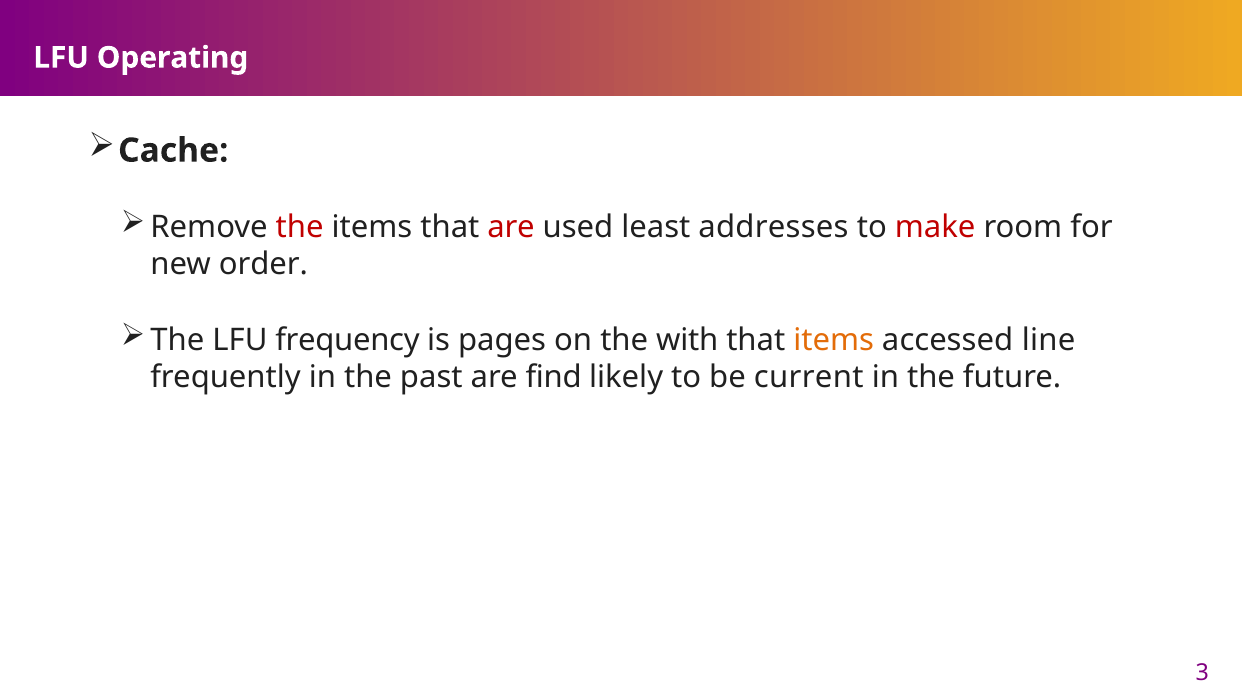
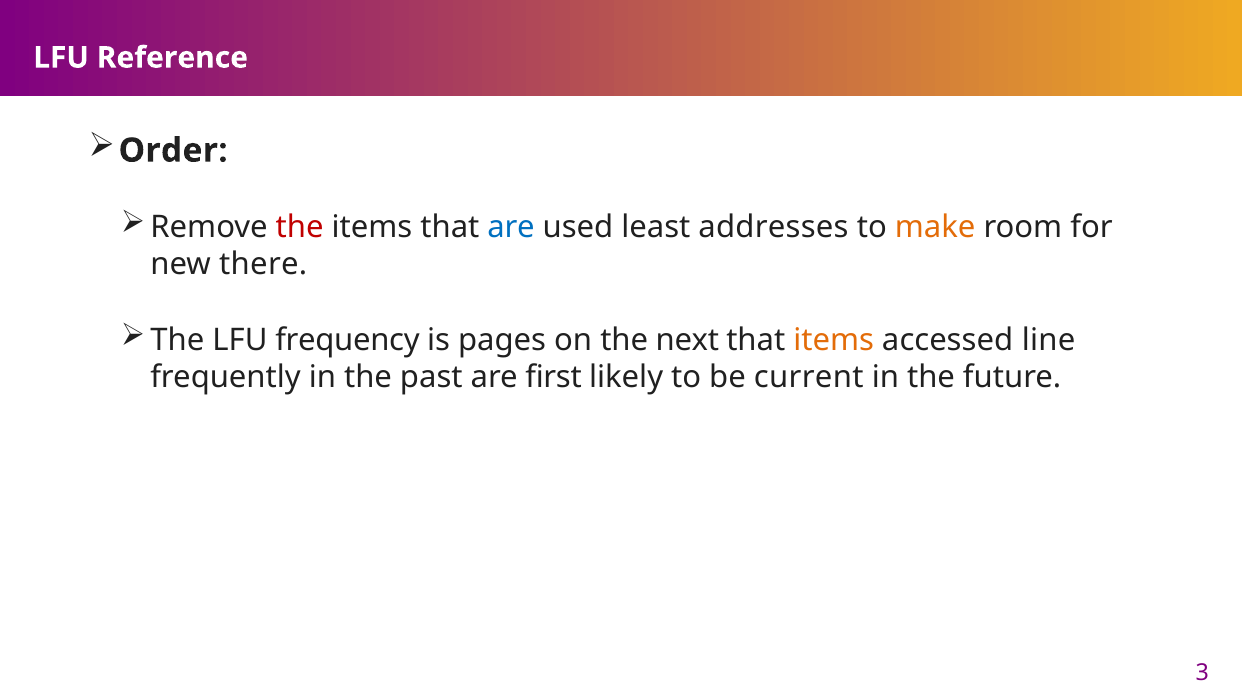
Operating: Operating -> Reference (172, 58)
Cache: Cache -> Order (173, 150)
are colour: red -> blue (511, 227)
make colour: red -> orange (935, 227)
order: order -> there (263, 265)
with: with -> next (687, 340)
find: find -> first (554, 377)
